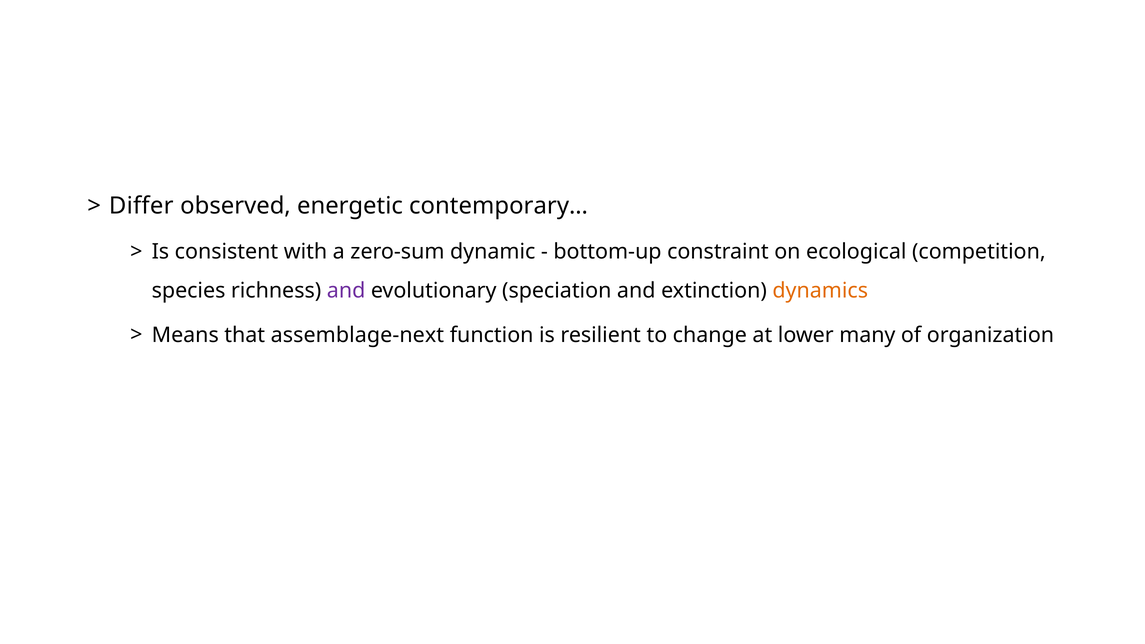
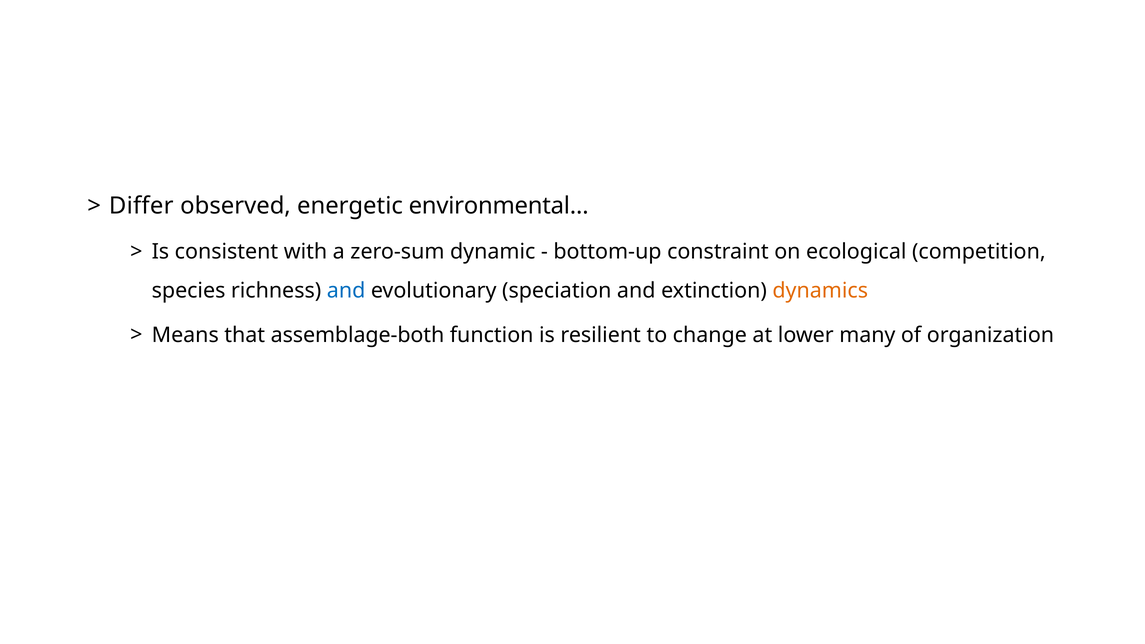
contemporary…: contemporary… -> environmental… (499, 206)
and colour: purple -> blue (346, 291)
assemblage-next: assemblage-next -> assemblage-both (357, 335)
